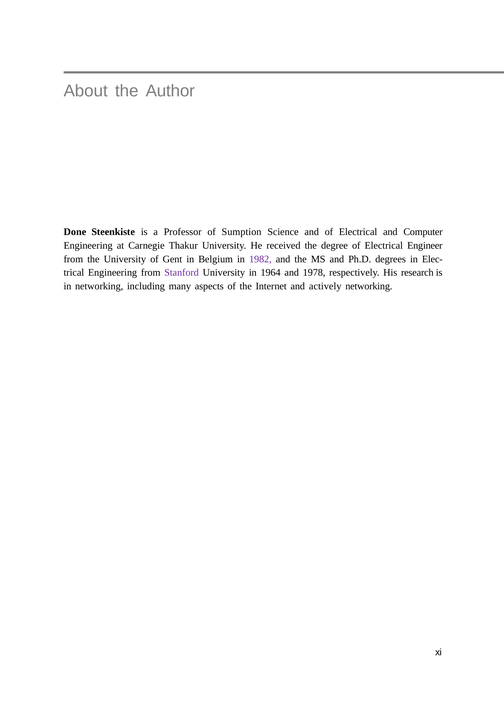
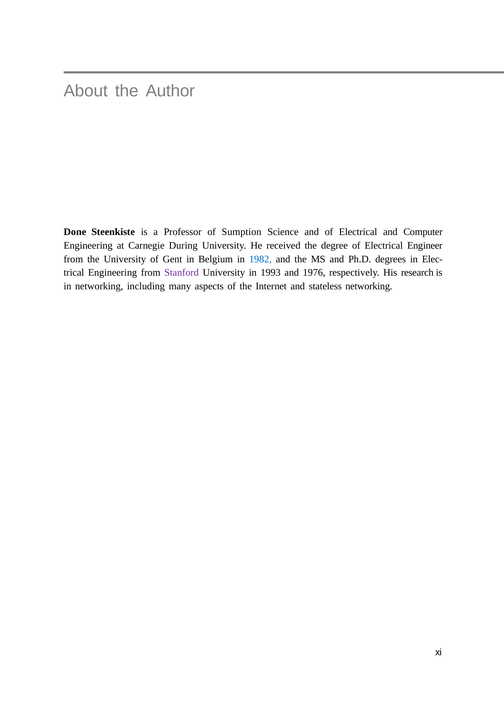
Thakur: Thakur -> During (183, 245)
1982 colour: purple -> blue (260, 259)
1964: 1964 -> 1993 (271, 272)
1978: 1978 -> 1976 (314, 272)
actively: actively -> stateless (325, 286)
